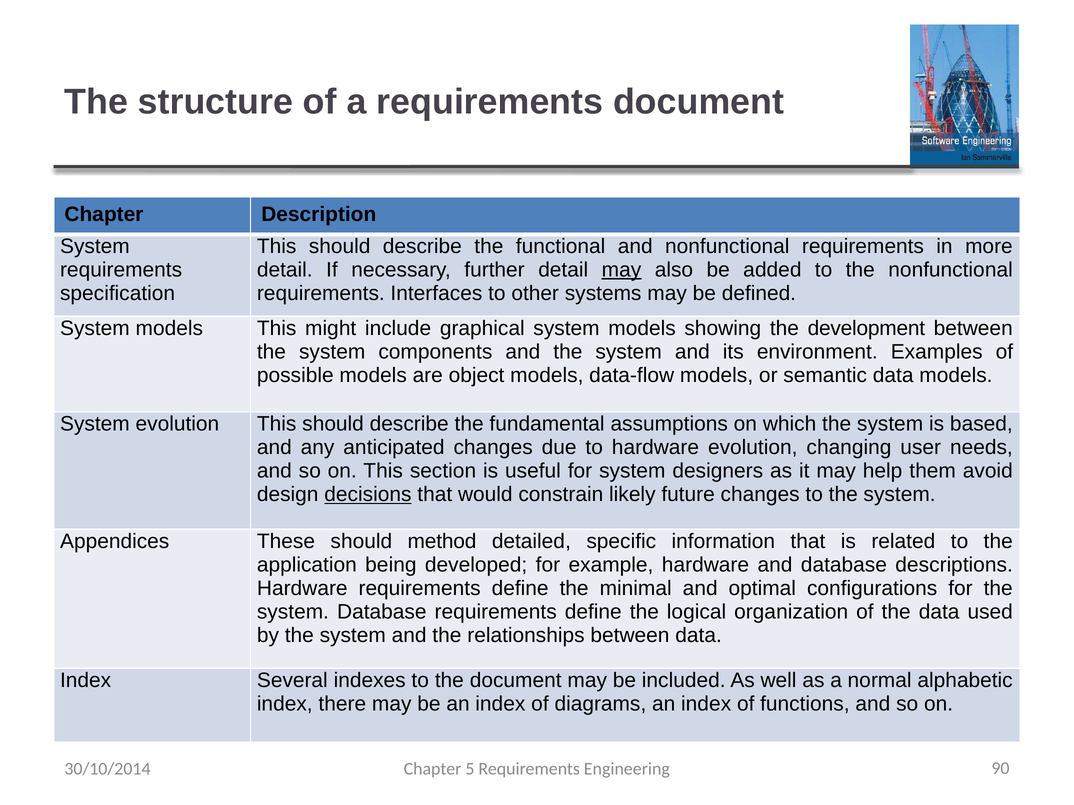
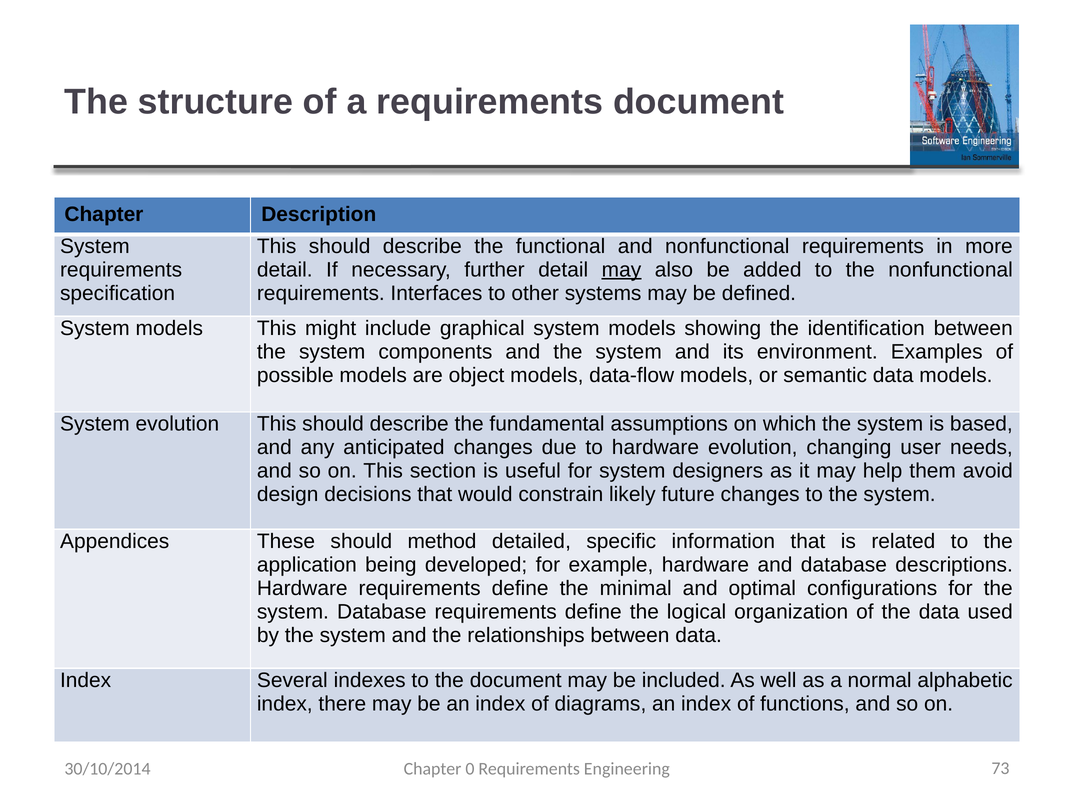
development: development -> identification (866, 329)
decisions underline: present -> none (368, 495)
5: 5 -> 0 (470, 769)
90: 90 -> 73 (1000, 769)
